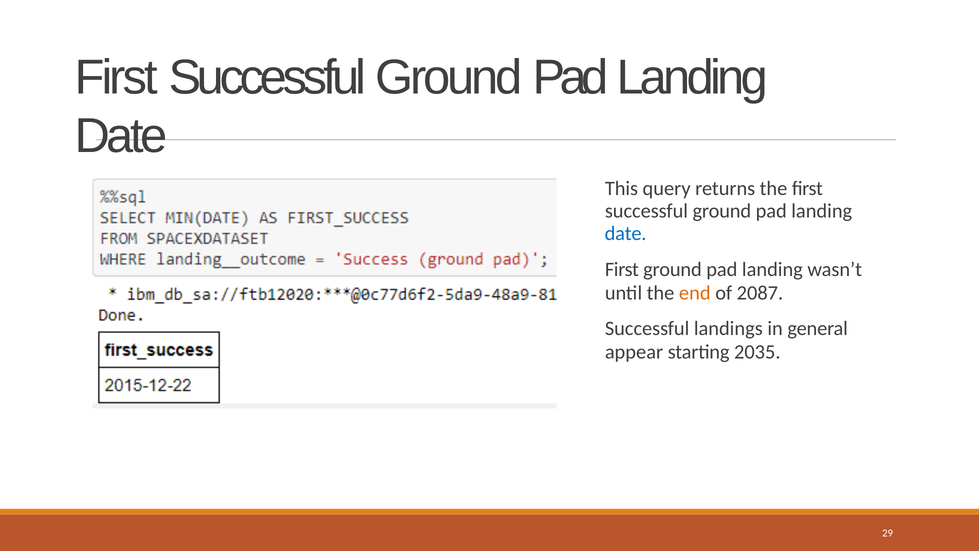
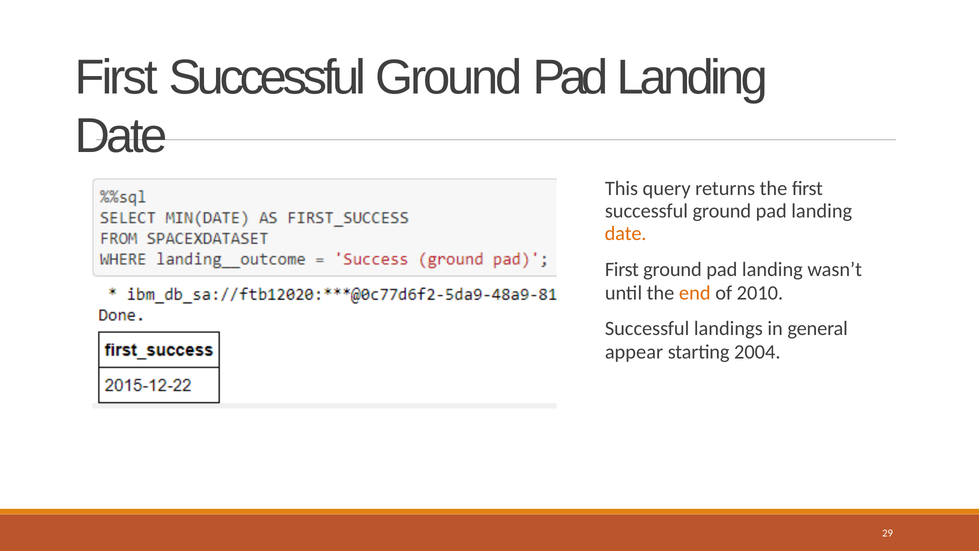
date colour: blue -> orange (626, 233)
2087: 2087 -> 2010 (760, 293)
2035: 2035 -> 2004 (757, 352)
